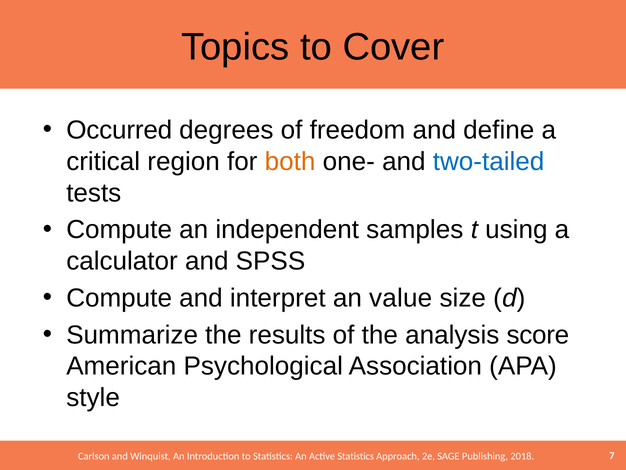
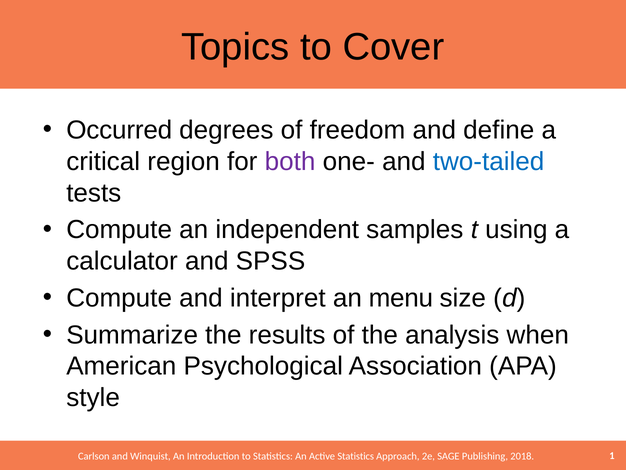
both colour: orange -> purple (290, 161)
value: value -> menu (401, 298)
score: score -> when (538, 335)
7: 7 -> 1 (612, 455)
